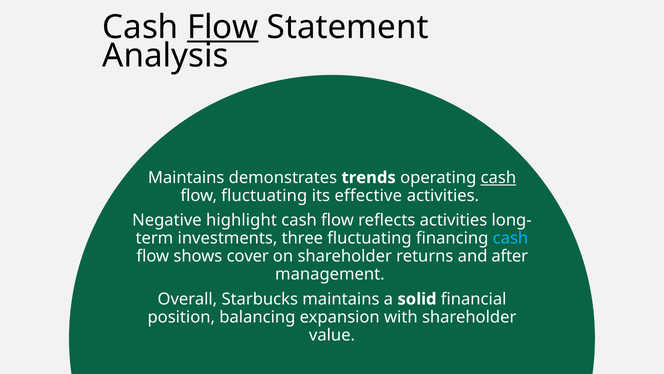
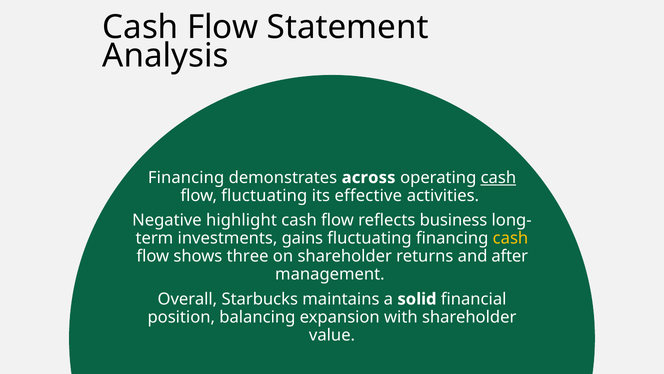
Flow underline: present -> none (223, 27)
Maintains: Maintains -> Financing (186, 177)
trends: trends -> across (369, 177)
reflects activities: activities -> business (453, 220)
three: three -> gains (302, 238)
cash colour: light blue -> yellow (510, 238)
cover: cover -> three (248, 256)
